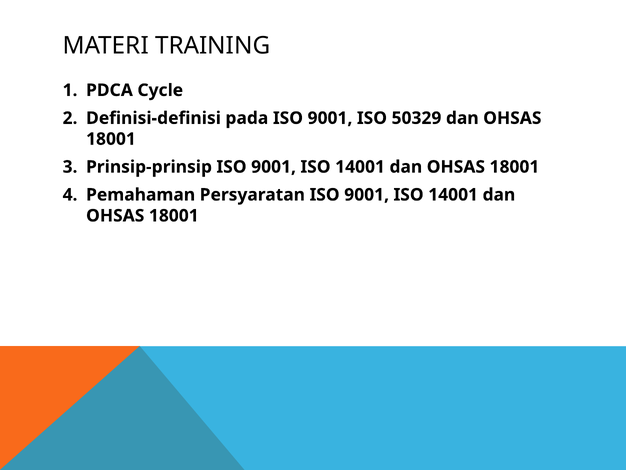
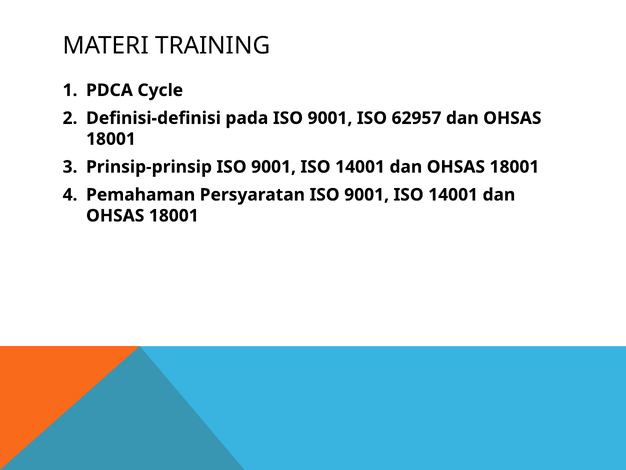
50329: 50329 -> 62957 (416, 118)
